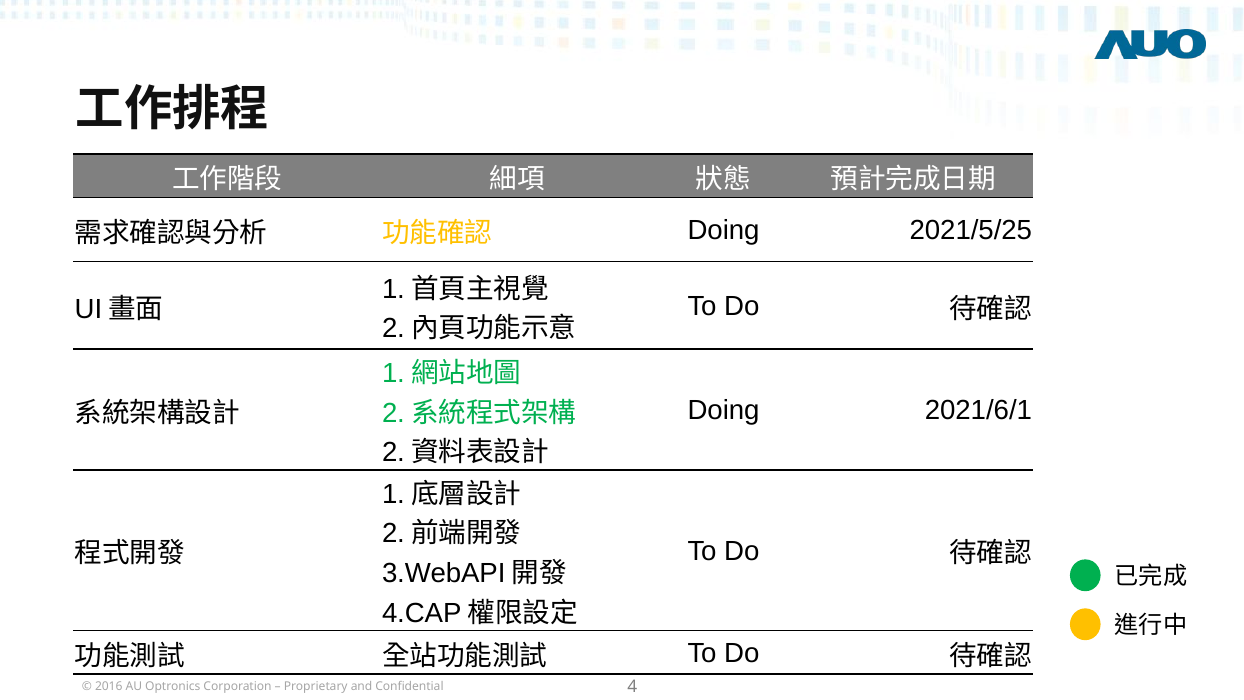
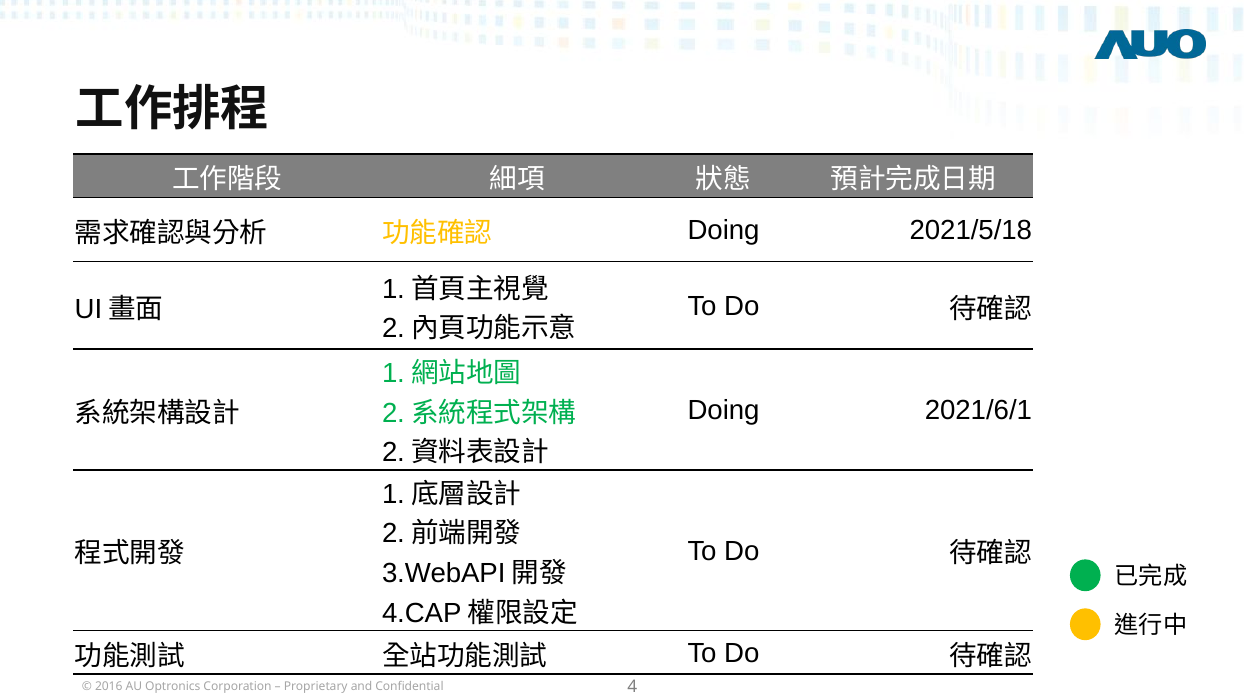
2021/5/25: 2021/5/25 -> 2021/5/18 (971, 231)
